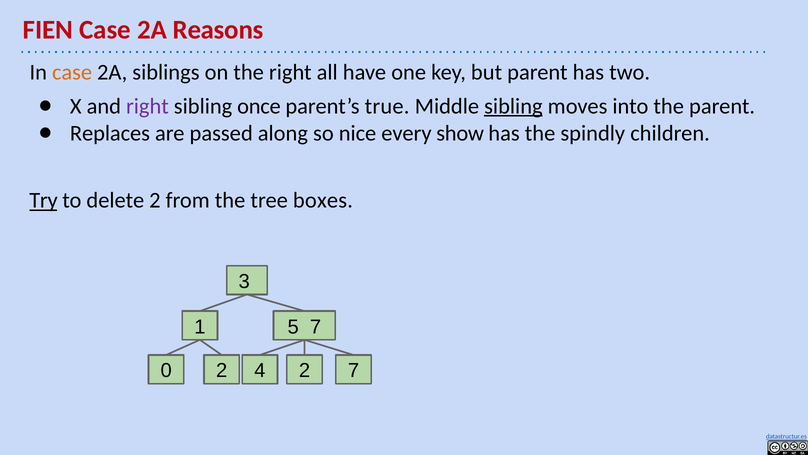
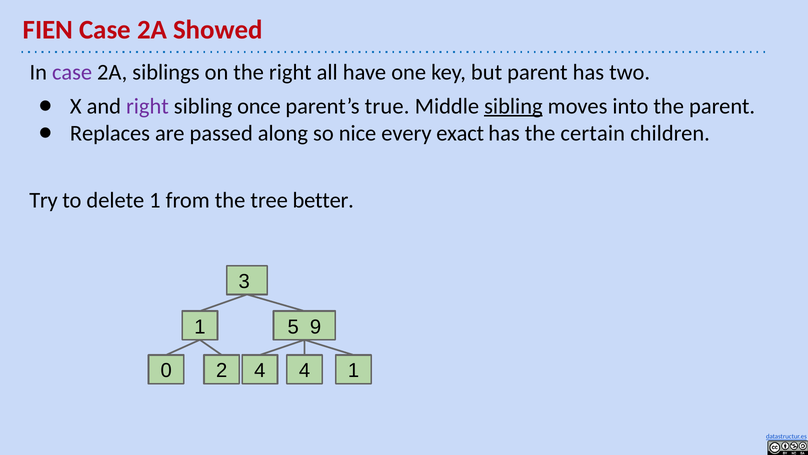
Reasons: Reasons -> Showed (218, 30)
case colour: orange -> purple (72, 72)
show: show -> exact (460, 133)
spindly: spindly -> certain (593, 133)
Try underline: present -> none (43, 200)
delete 2: 2 -> 1 (155, 200)
boxes: boxes -> better (323, 200)
5 7: 7 -> 9 (316, 327)
4 2: 2 -> 4 (305, 370)
2 7: 7 -> 1 (354, 370)
